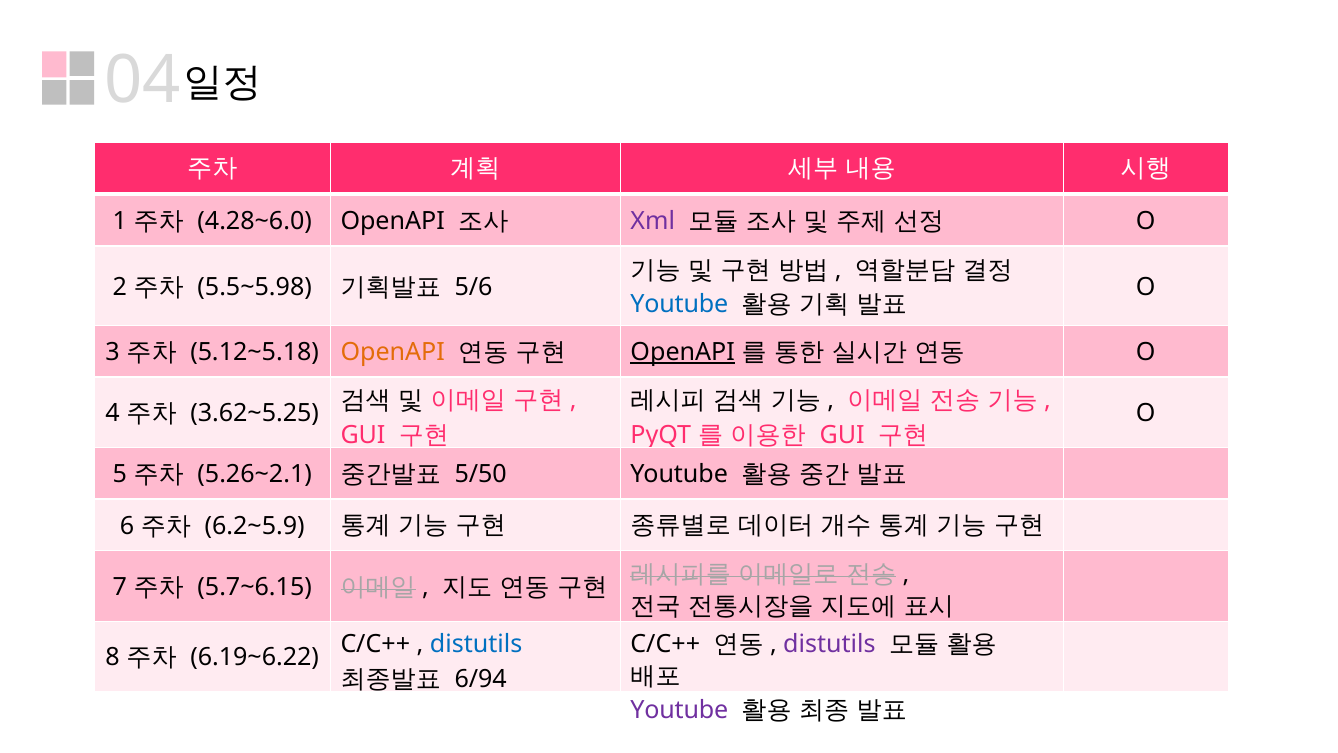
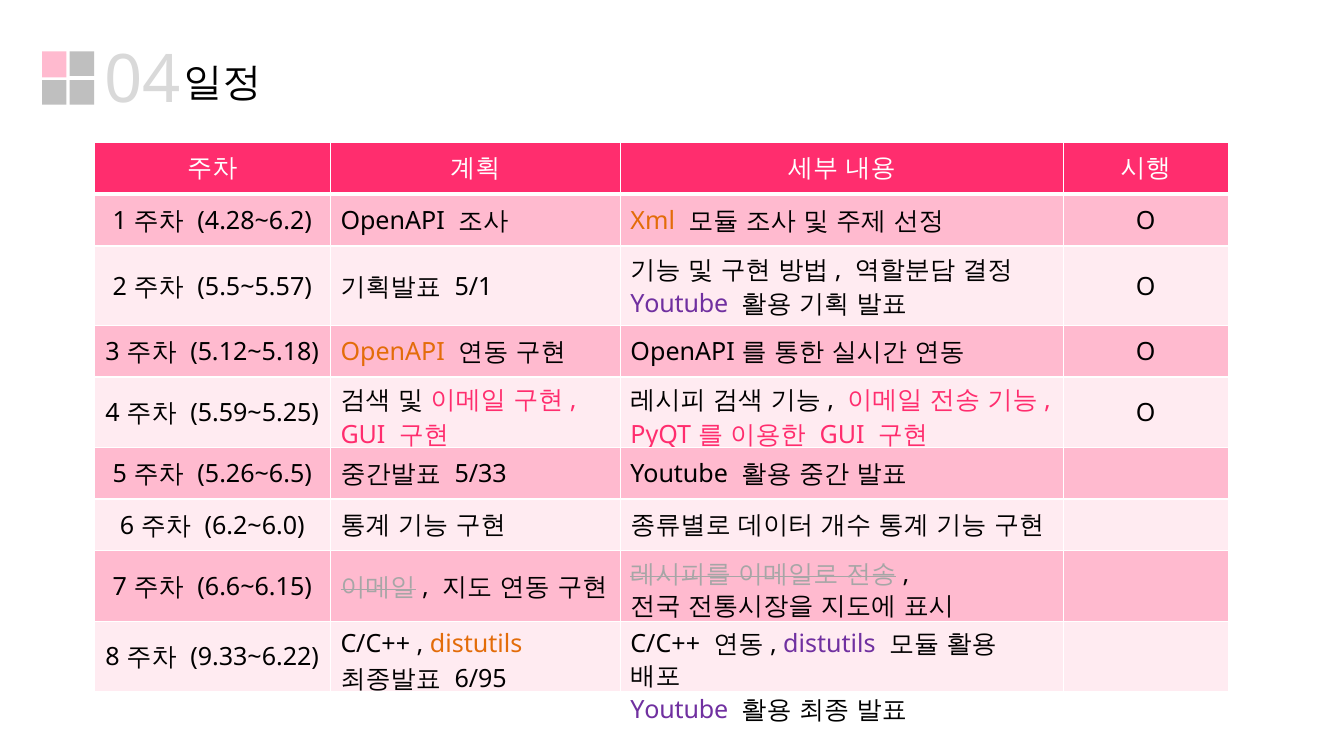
4.28~6.0: 4.28~6.0 -> 4.28~6.2 (255, 221)
Xml colour: purple -> orange (653, 221)
5.5~5.98: 5.5~5.98 -> 5.5~5.57 (255, 287)
5/6: 5/6 -> 5/1 (474, 287)
Youtube colour: blue -> purple (679, 304)
OpenAPI underline: present -> none (683, 352)
3.62~5.25: 3.62~5.25 -> 5.59~5.25 (255, 413)
5.26~2.1: 5.26~2.1 -> 5.26~6.5 (255, 474)
5/50: 5/50 -> 5/33 (481, 474)
6.2~5.9: 6.2~5.9 -> 6.2~6.0 (255, 526)
5.7~6.15: 5.7~6.15 -> 6.6~6.15 (255, 587)
distutils colour: blue -> orange (476, 644)
6.19~6.22: 6.19~6.22 -> 9.33~6.22 (255, 657)
6/94: 6/94 -> 6/95 (481, 678)
